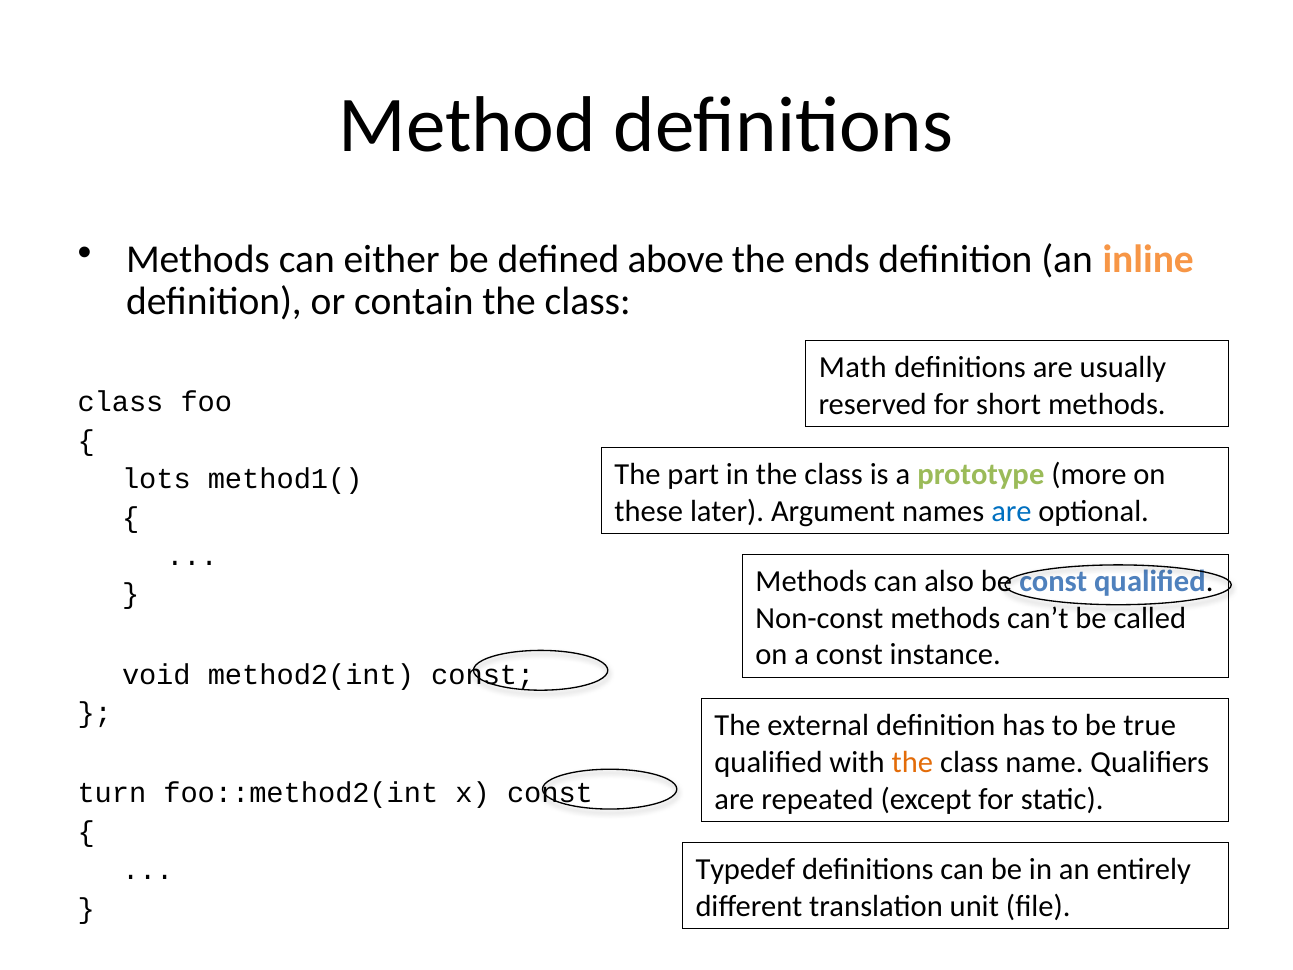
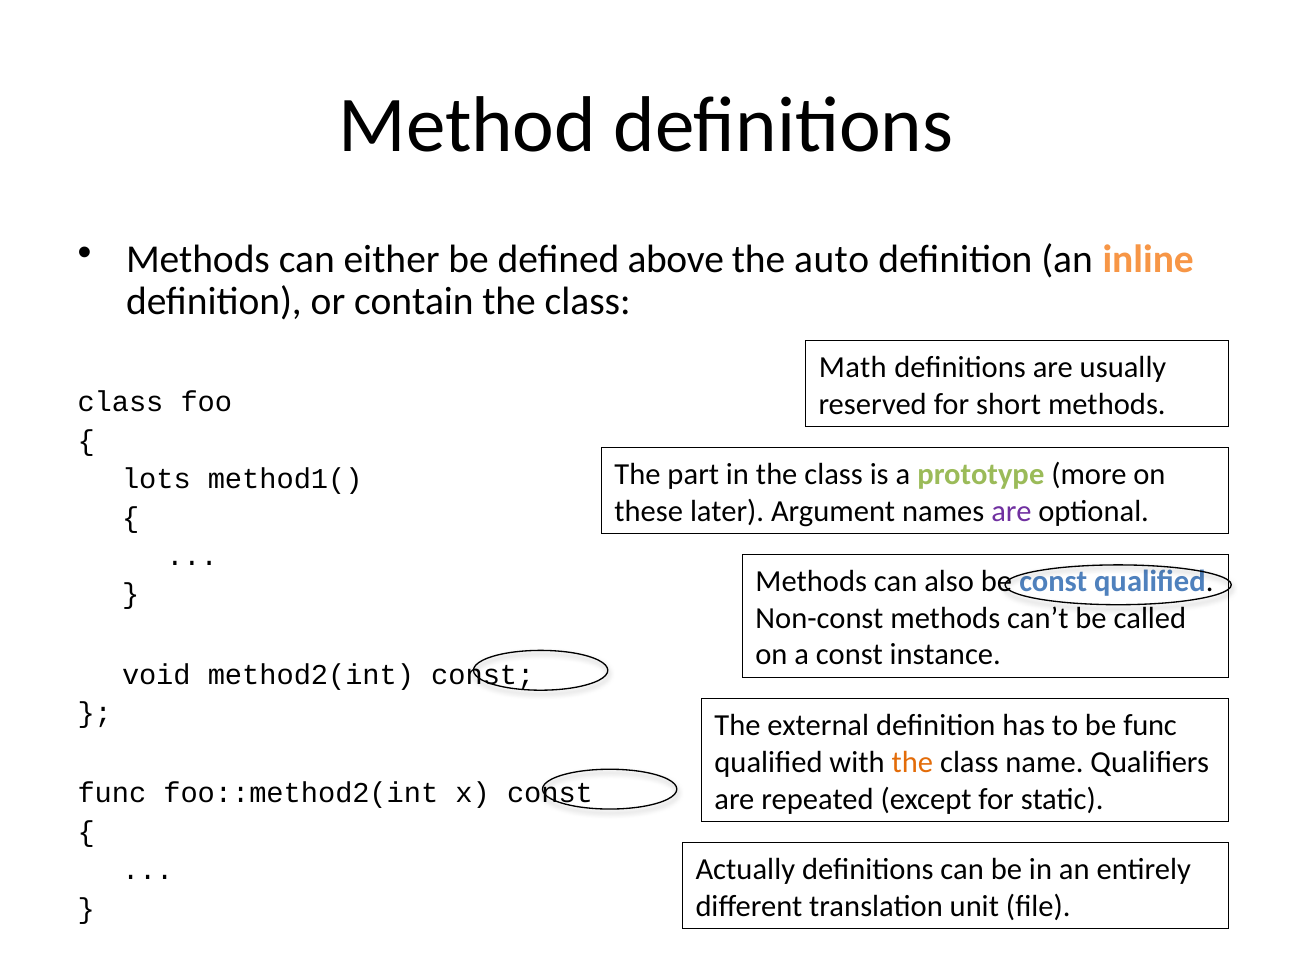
ends: ends -> auto (832, 259)
are colour: blue -> purple (1011, 511)
be true: true -> func (1150, 726)
turn: turn -> func (112, 793)
Typedef: Typedef -> Actually (745, 870)
